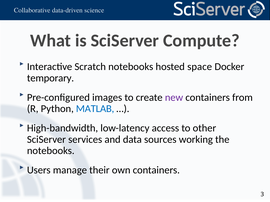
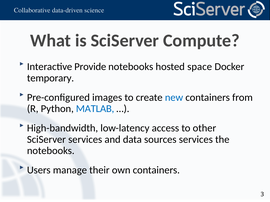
Scratch: Scratch -> Provide (90, 67)
new colour: purple -> blue (174, 98)
sources working: working -> services (196, 140)
